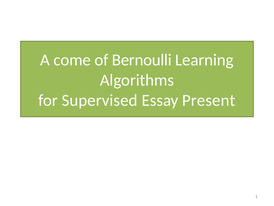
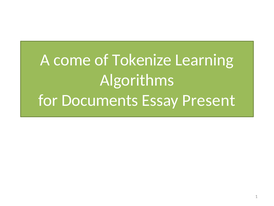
Bernoulli: Bernoulli -> Tokenize (142, 60)
Supervised: Supervised -> Documents (100, 100)
